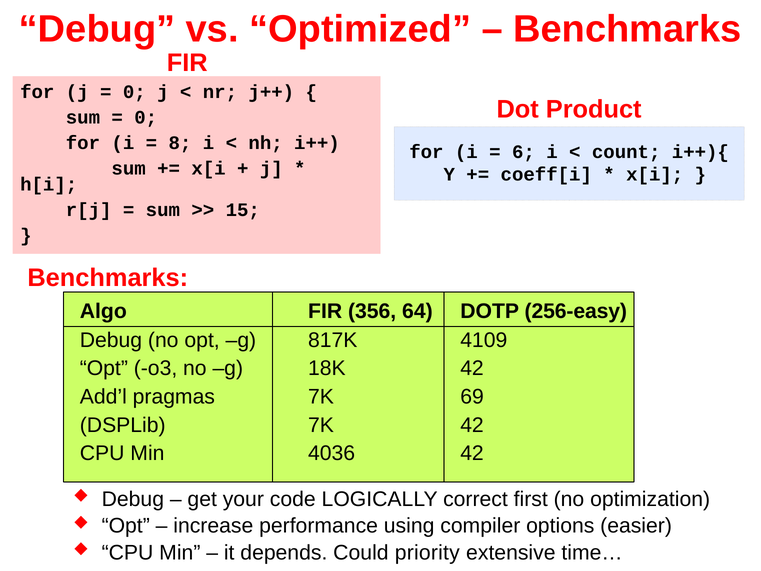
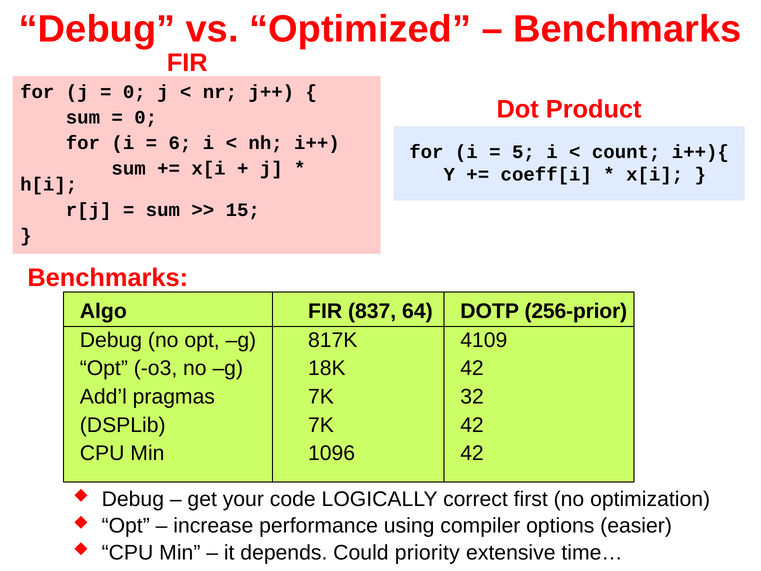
8: 8 -> 6 (180, 143)
6: 6 -> 5 (523, 152)
356: 356 -> 837 (372, 311)
256-easy: 256-easy -> 256-prior (576, 311)
69: 69 -> 32 (472, 397)
4036: 4036 -> 1096 (332, 453)
